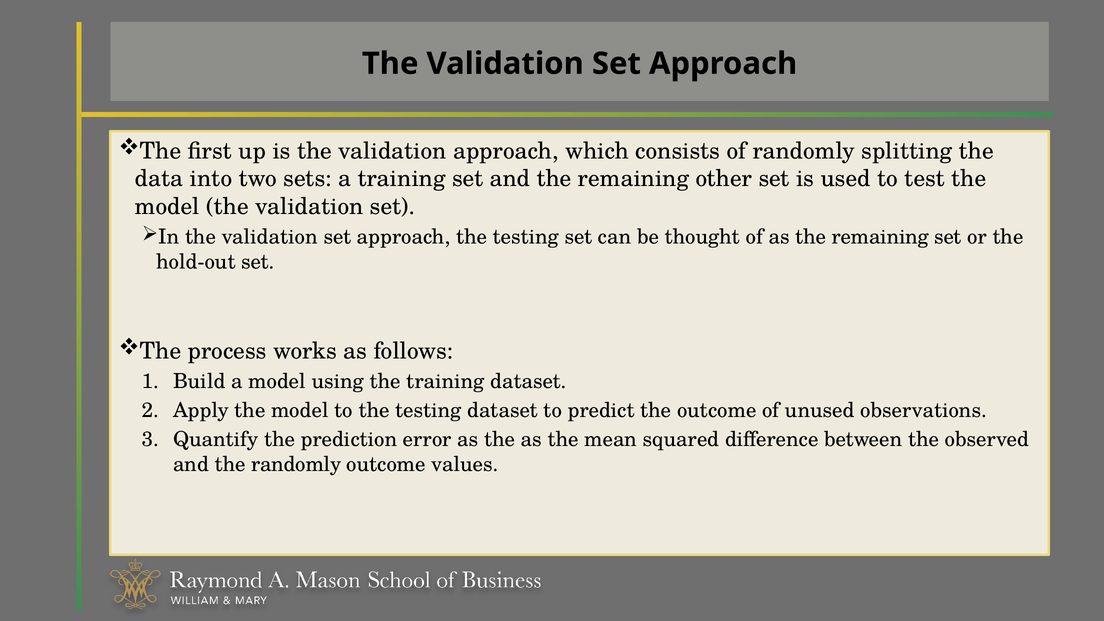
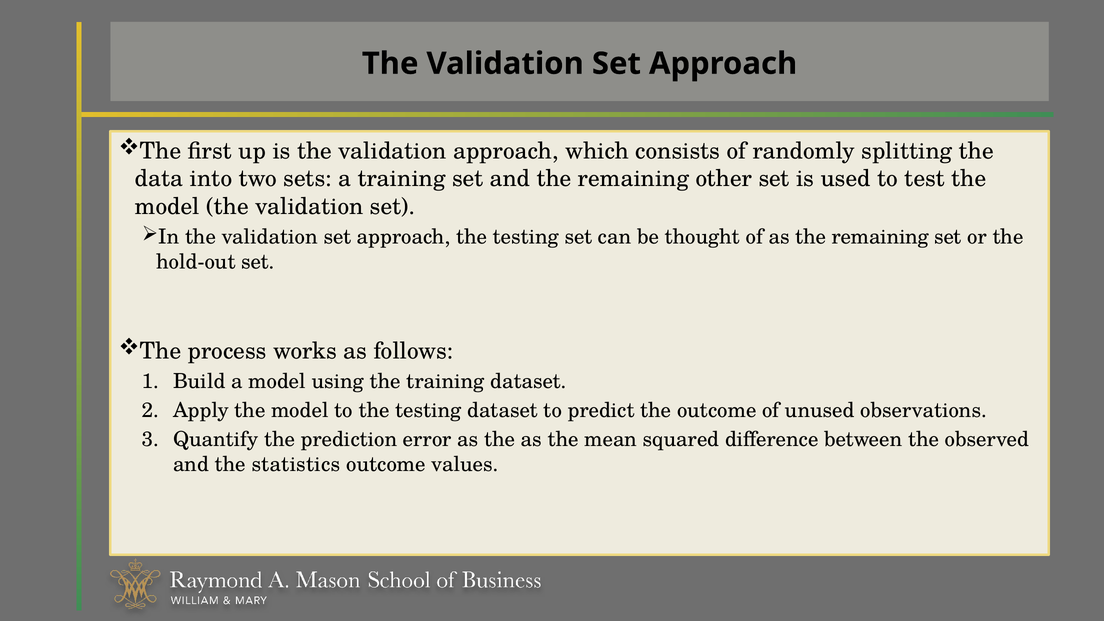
the randomly: randomly -> statistics (296, 464)
